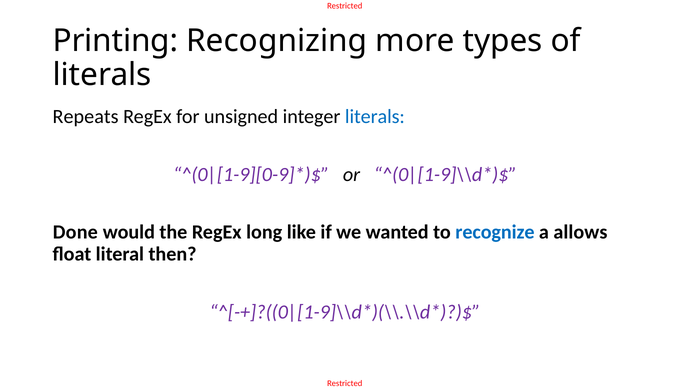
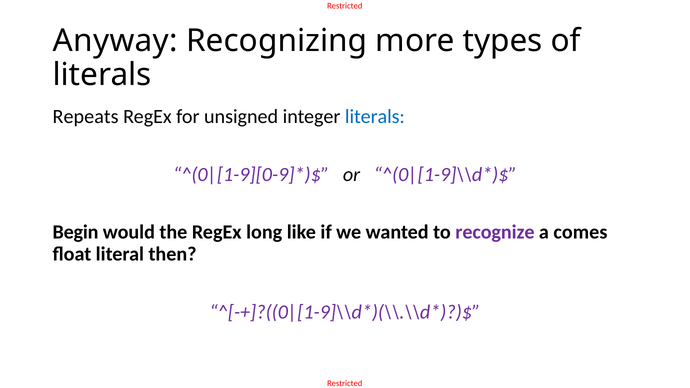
Printing: Printing -> Anyway (115, 41)
Done: Done -> Begin (76, 232)
recognize colour: blue -> purple (495, 232)
allows: allows -> comes (580, 232)
